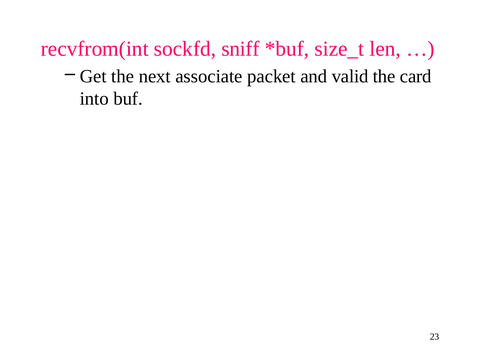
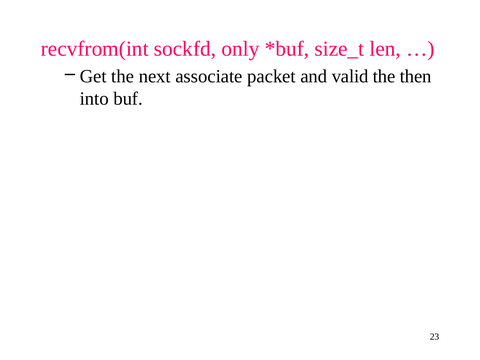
sniff: sniff -> only (240, 49)
card: card -> then (416, 76)
